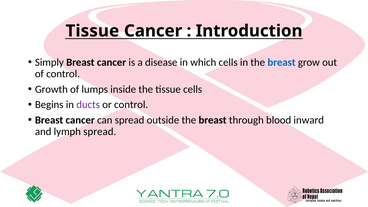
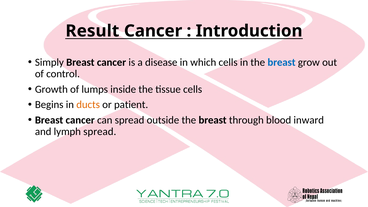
Tissue: Tissue -> Result (92, 31)
ducts colour: purple -> orange (88, 105)
or control: control -> patient (131, 105)
